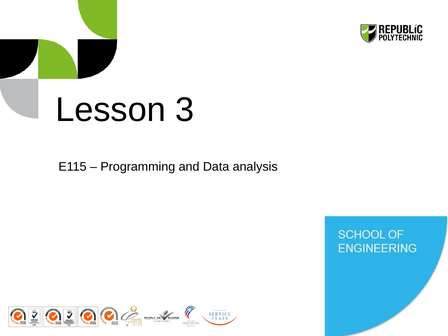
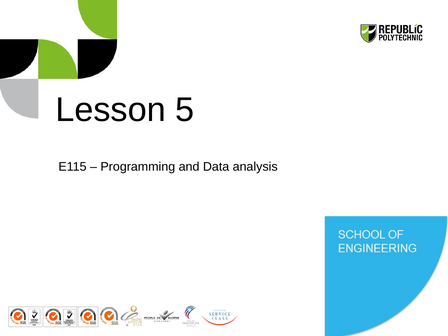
3: 3 -> 5 (185, 110)
